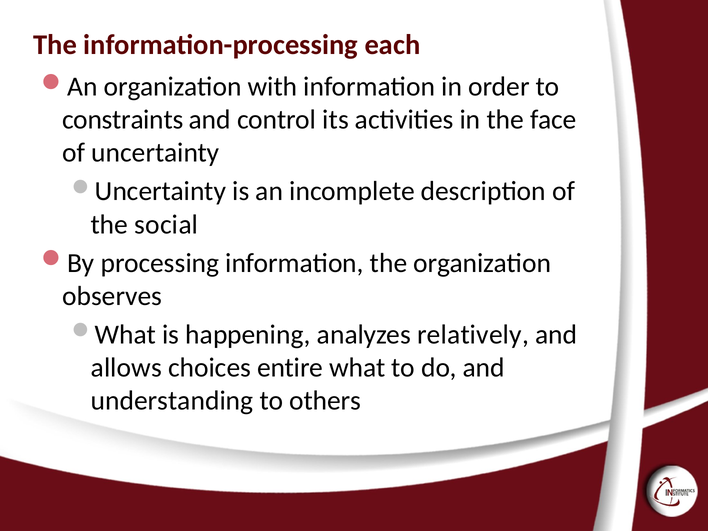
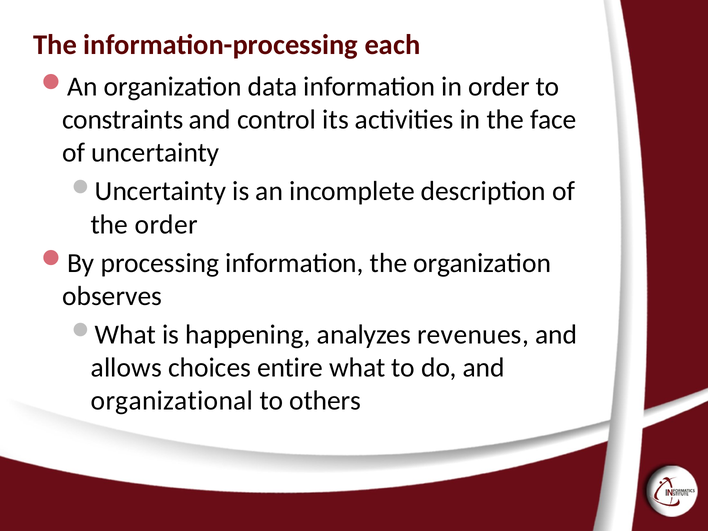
with: with -> data (273, 87)
the social: social -> order (166, 224)
relatively: relatively -> revenues (473, 335)
understanding: understanding -> organizational (172, 401)
